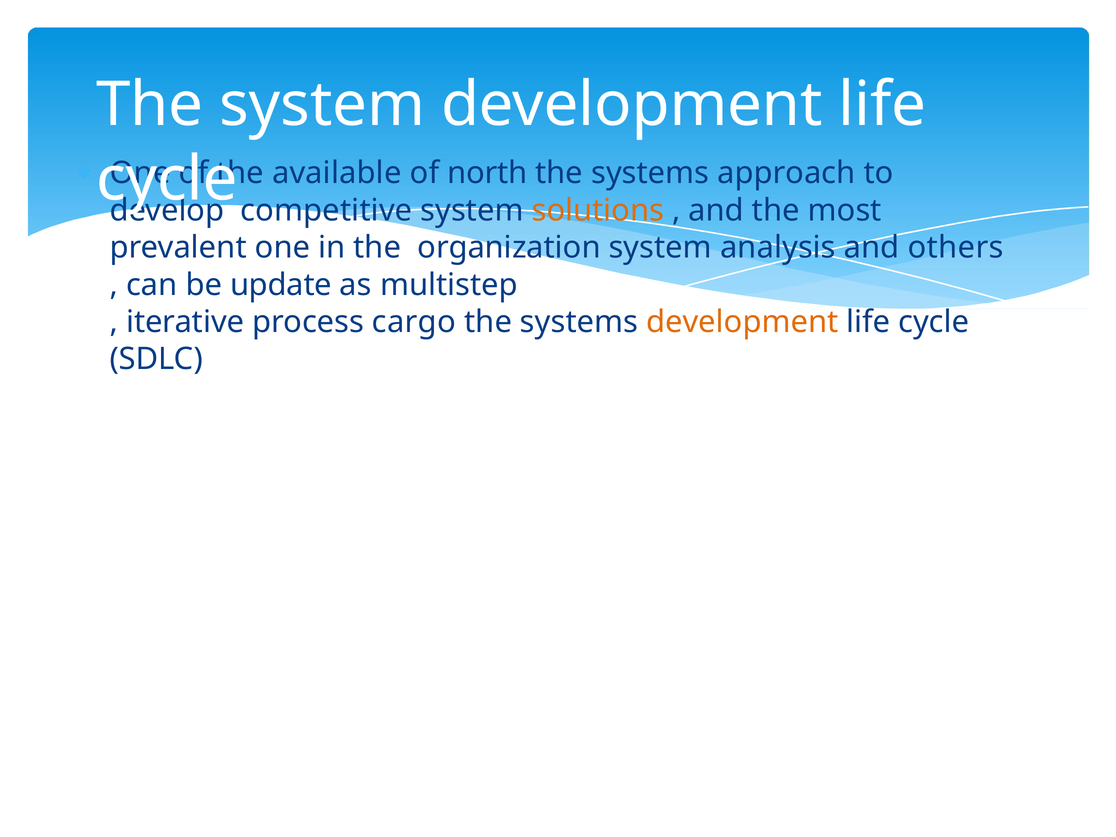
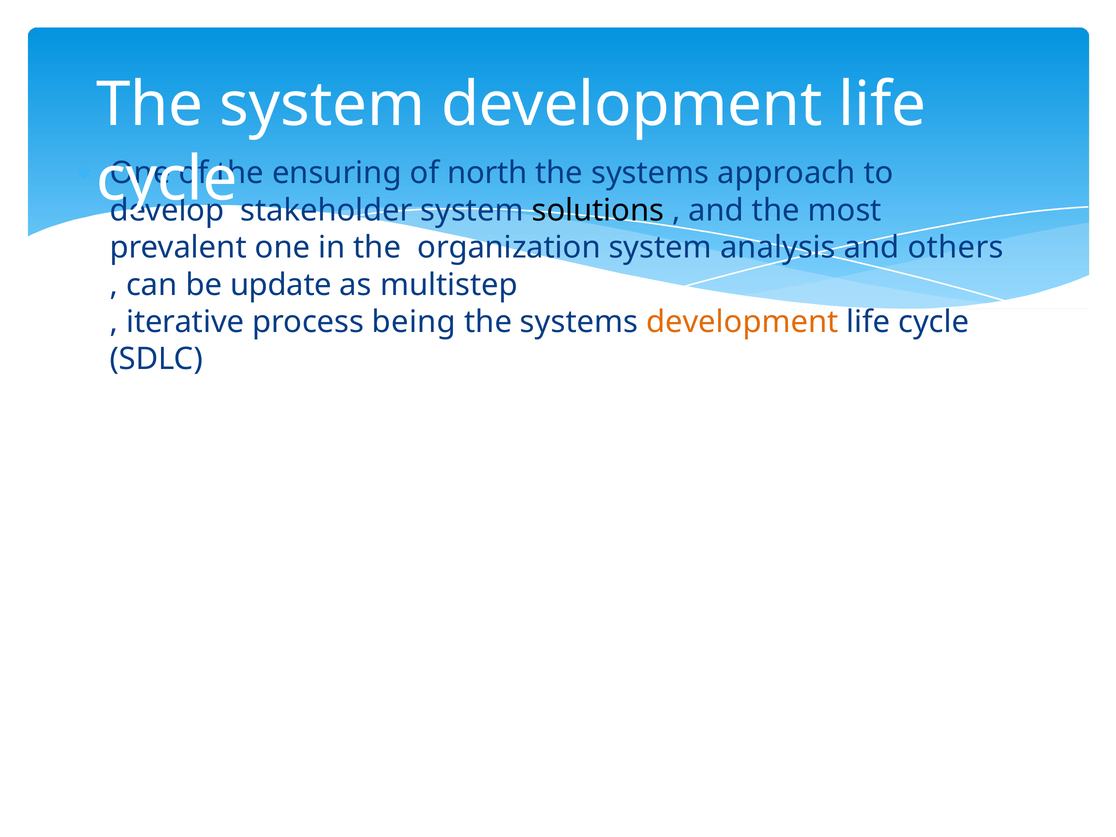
available: available -> ensuring (337, 173)
competitive: competitive -> stakeholder (326, 210)
solutions colour: orange -> black (598, 210)
cargo: cargo -> being (414, 322)
